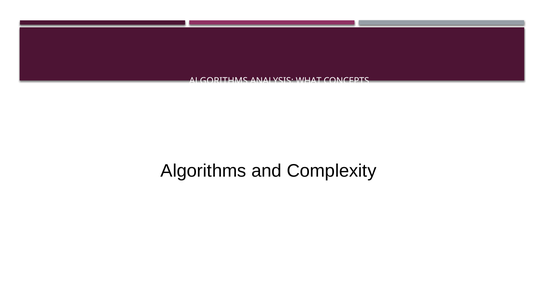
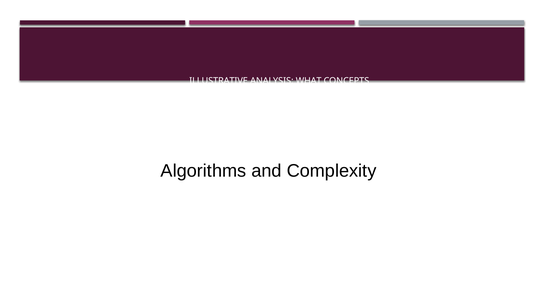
ALGORITHMS: ALGORITHMS -> ILLUSTRATIVE (219, 81)
